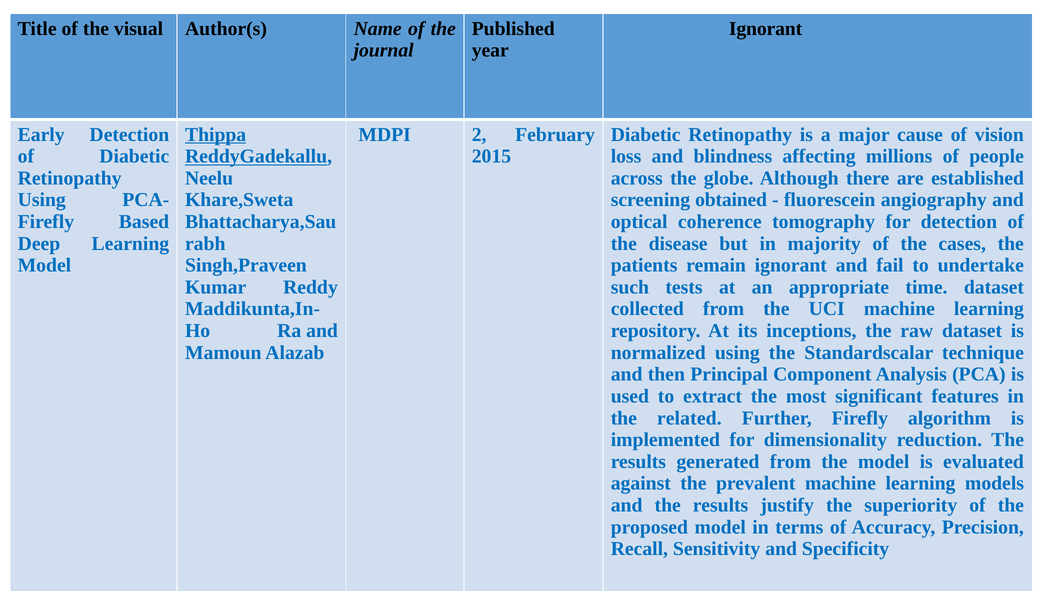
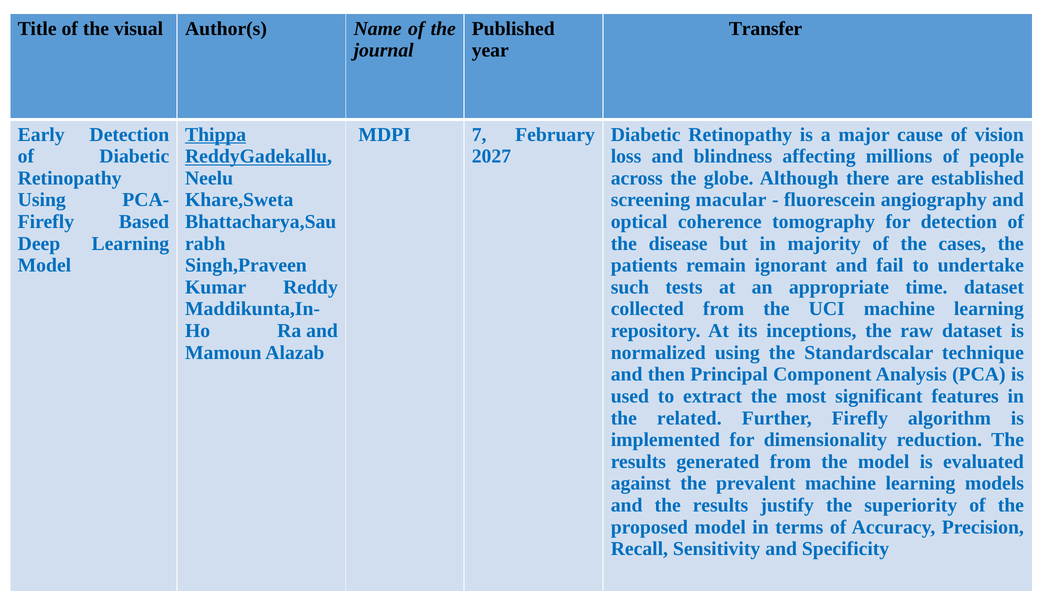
Ignorant: Ignorant -> Transfer (766, 29)
2: 2 -> 7 (479, 134)
2015: 2015 -> 2027 (491, 156)
obtained: obtained -> macular (731, 200)
